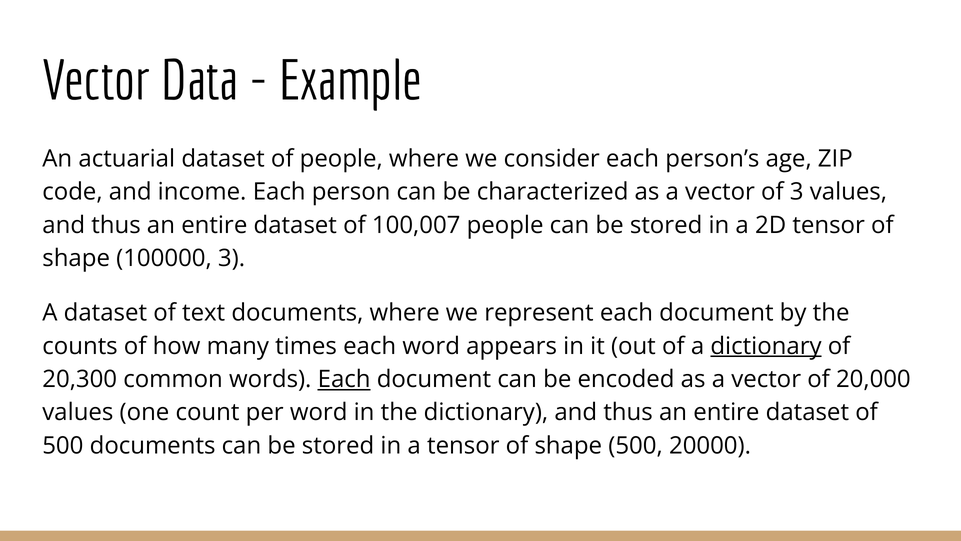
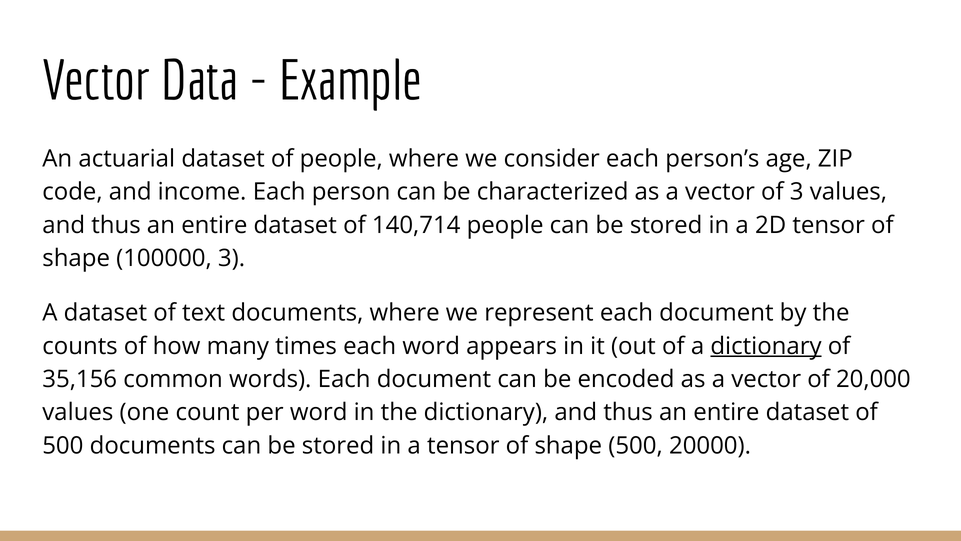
100,007: 100,007 -> 140,714 (416, 225)
20,300: 20,300 -> 35,156 (80, 379)
Each underline: present -> none (344, 379)
